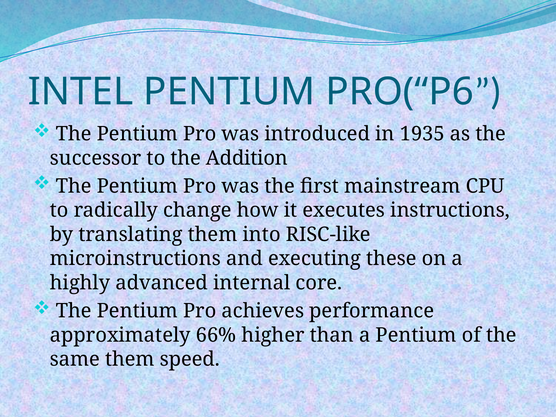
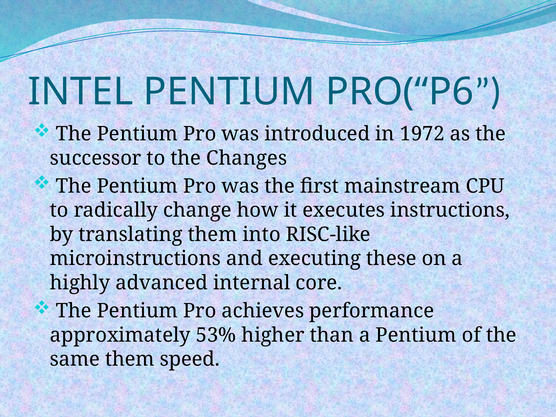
1935: 1935 -> 1972 (422, 134)
Addition: Addition -> Changes (247, 158)
66%: 66% -> 53% (216, 335)
